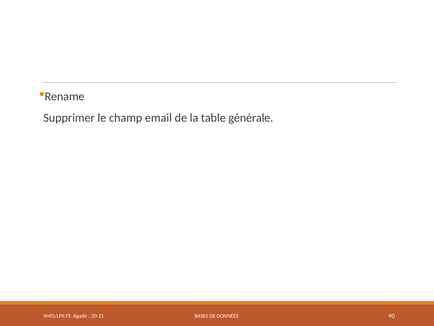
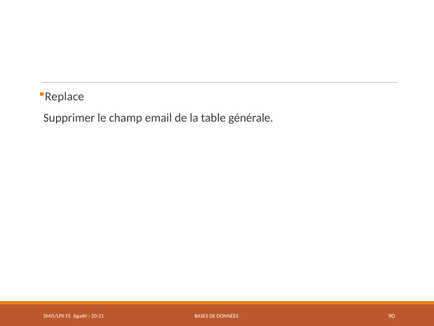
Rename: Rename -> Replace (64, 96)
